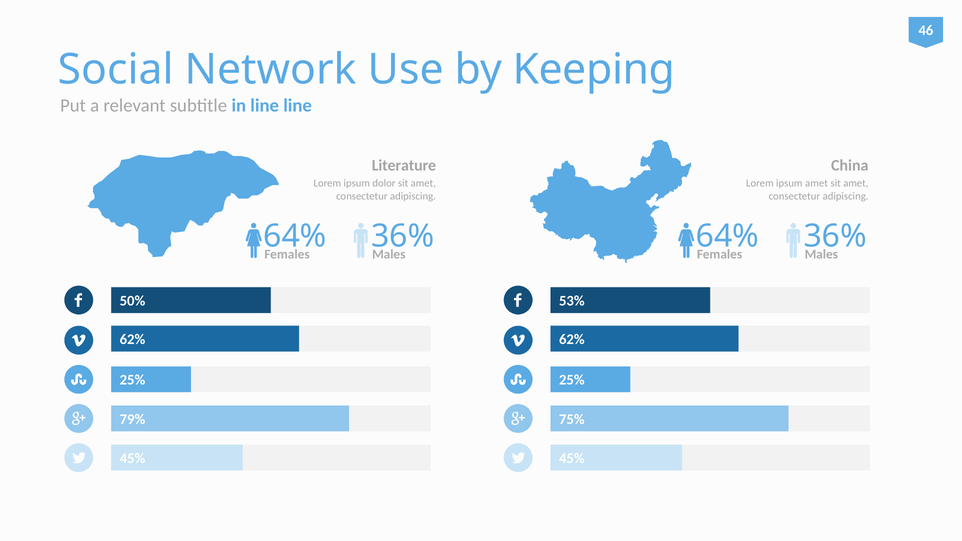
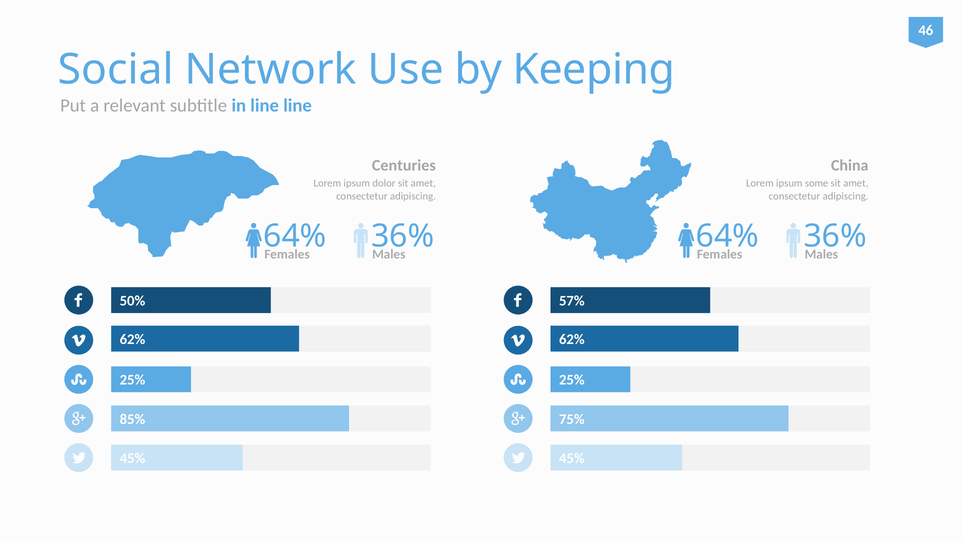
Literature: Literature -> Centuries (404, 166)
ipsum amet: amet -> some (817, 183)
53%: 53% -> 57% (572, 301)
79%: 79% -> 85% (132, 419)
